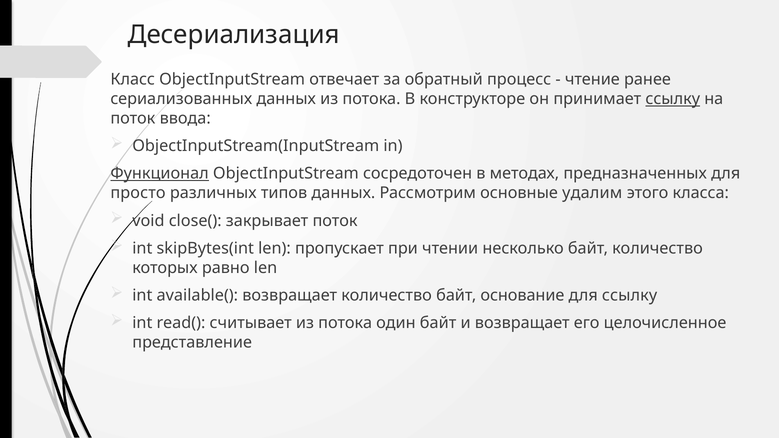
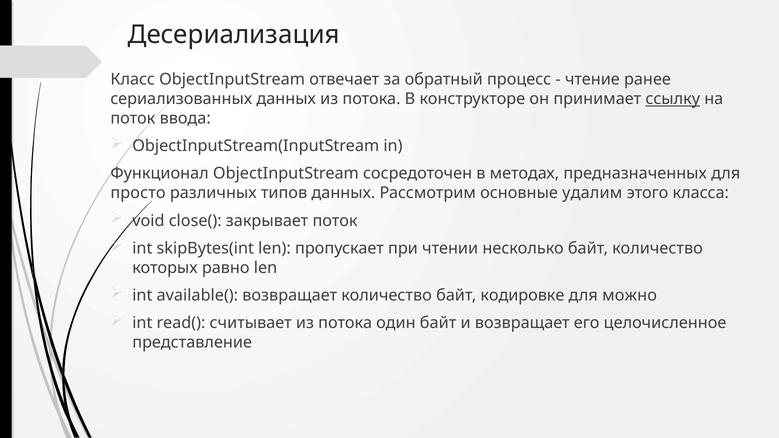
Функционал underline: present -> none (160, 174)
основание: основание -> кодировке (522, 296)
для ссылку: ссылку -> можно (630, 296)
